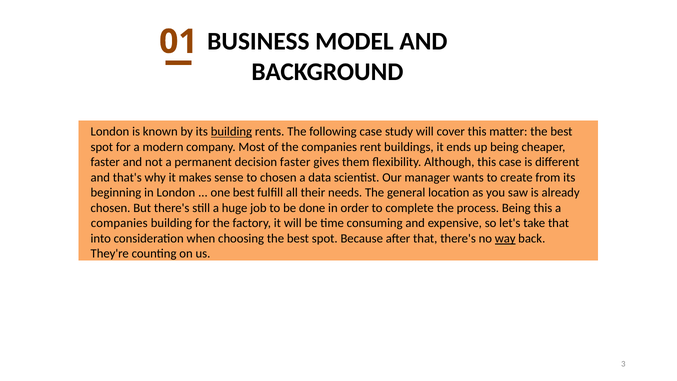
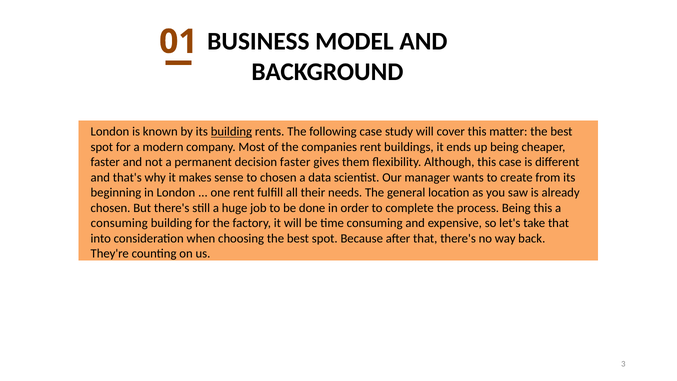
one best: best -> rent (244, 193)
companies: companies -> consuming (119, 223)
way underline: present -> none (505, 238)
